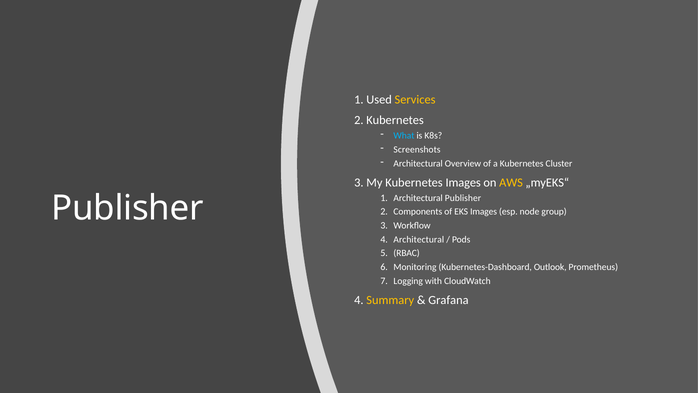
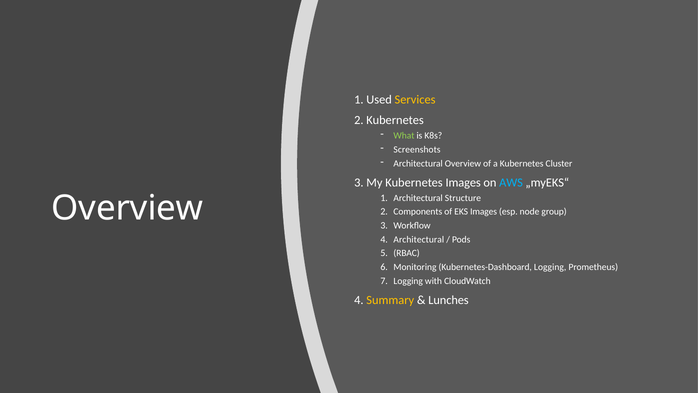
What colour: light blue -> light green (404, 136)
AWS colour: yellow -> light blue (511, 182)
Architectural Publisher: Publisher -> Structure (463, 198)
Publisher: Publisher -> Overview (127, 208)
Kubernetes-Dashboard Outlook: Outlook -> Logging (550, 267)
Grafana: Grafana -> Lunches (449, 300)
